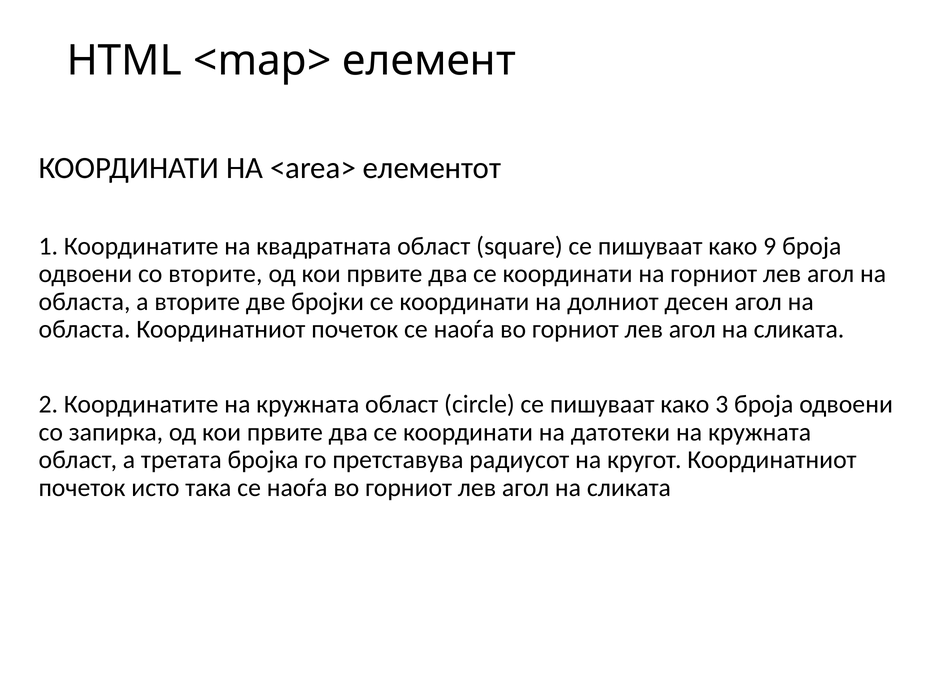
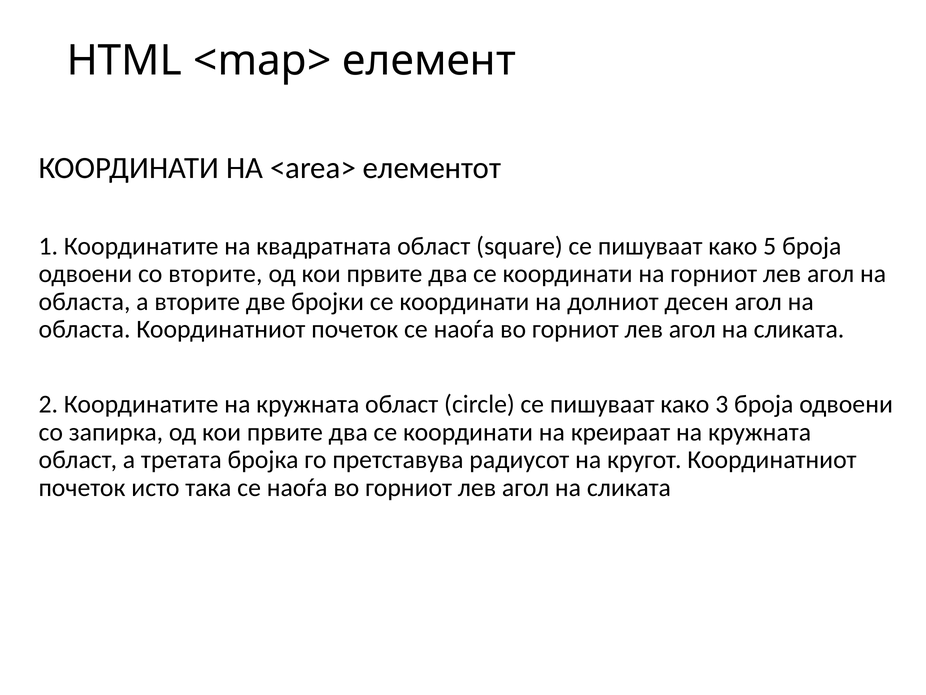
9: 9 -> 5 (770, 246)
датотеки: датотеки -> креираат (621, 432)
